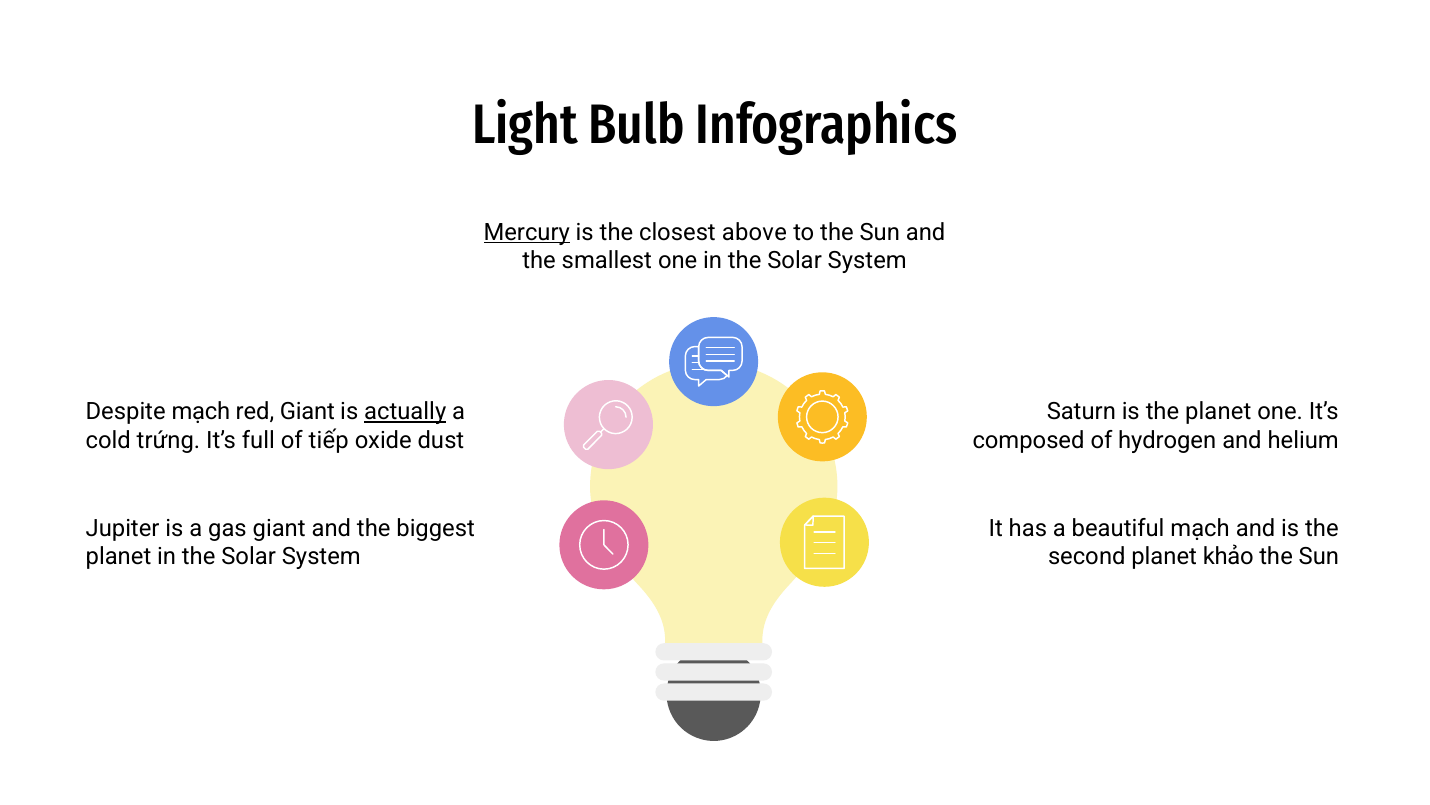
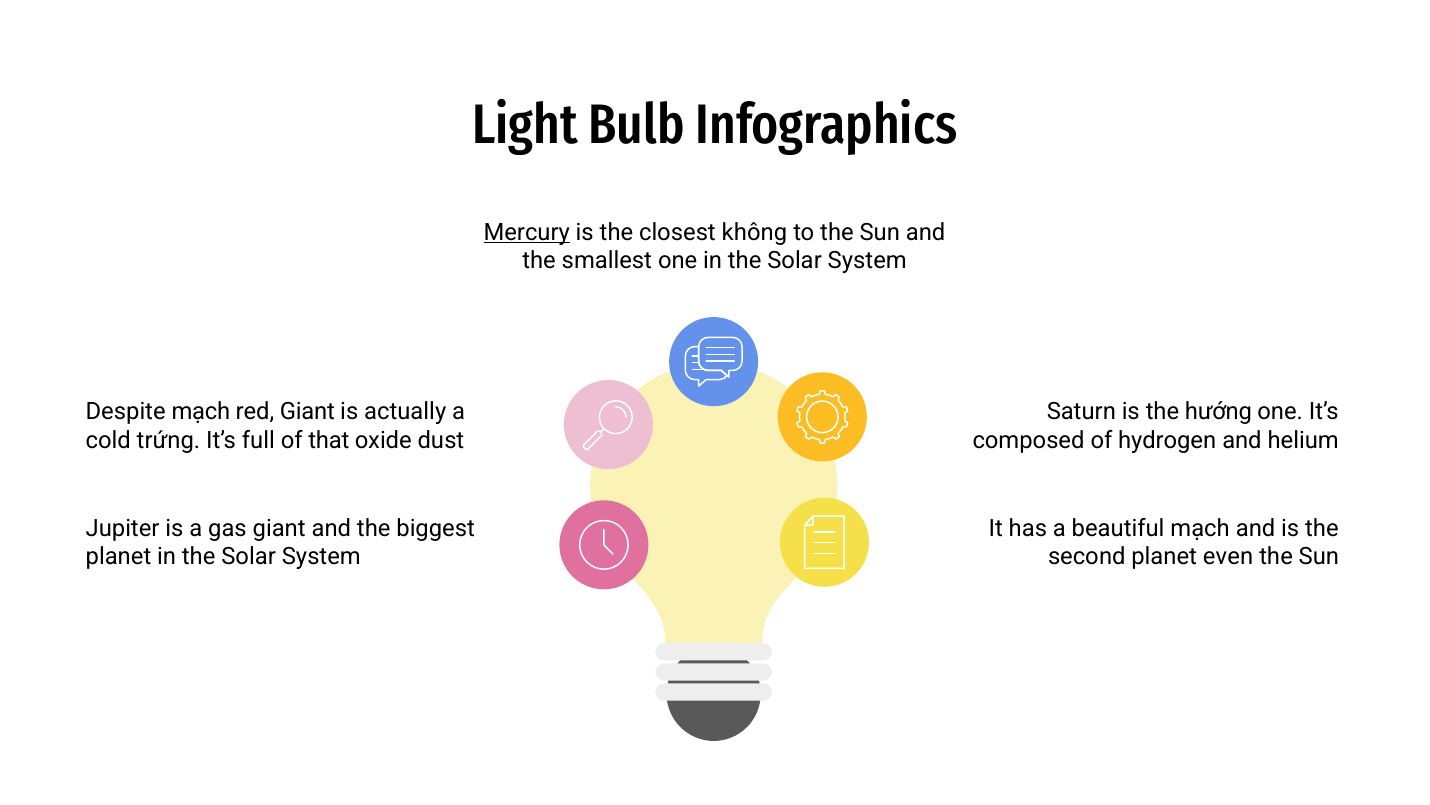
above: above -> không (754, 232)
actually underline: present -> none (405, 412)
the planet: planet -> hướng (1218, 412)
tiếp: tiếp -> that (329, 440)
khảo: khảo -> even (1228, 557)
